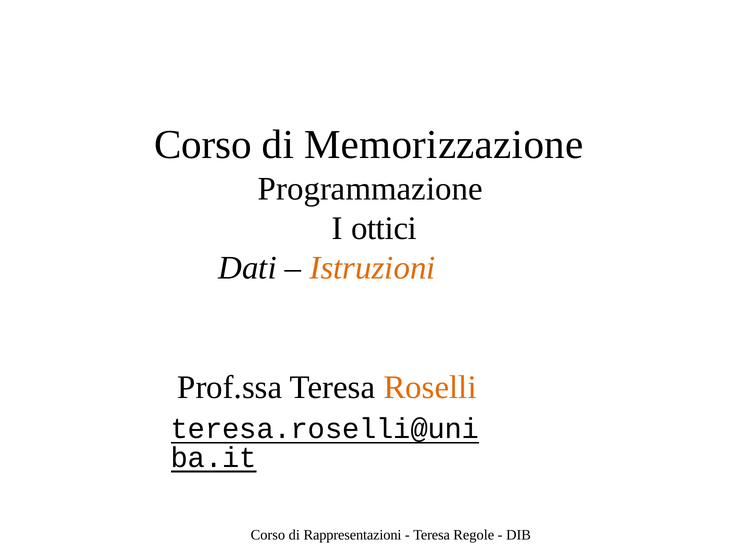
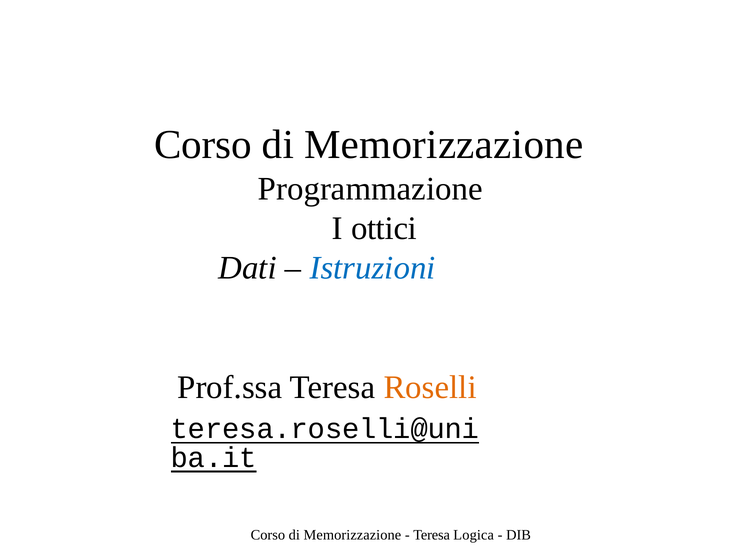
Istruzioni colour: orange -> blue (373, 268)
Rappresentazioni: Rappresentazioni -> Memorizzazione (352, 535)
Regole: Regole -> Logica (474, 535)
